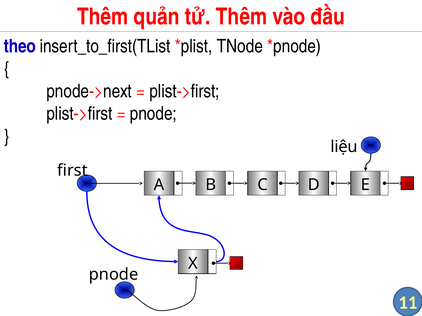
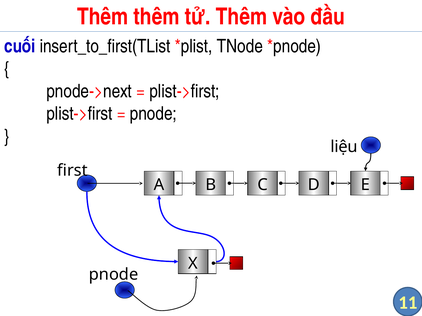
Thêm quản: quản -> thêm (157, 17)
theo: theo -> cuối (20, 46)
